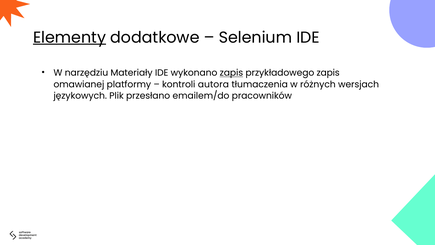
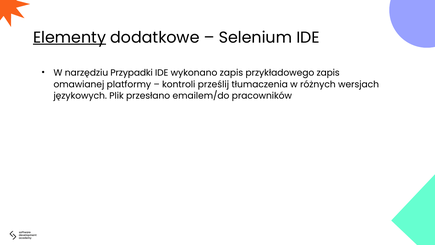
Materiały: Materiały -> Przypadki (132, 73)
zapis underline: present -> none (231, 73)
autora: autora -> prześlij (213, 84)
